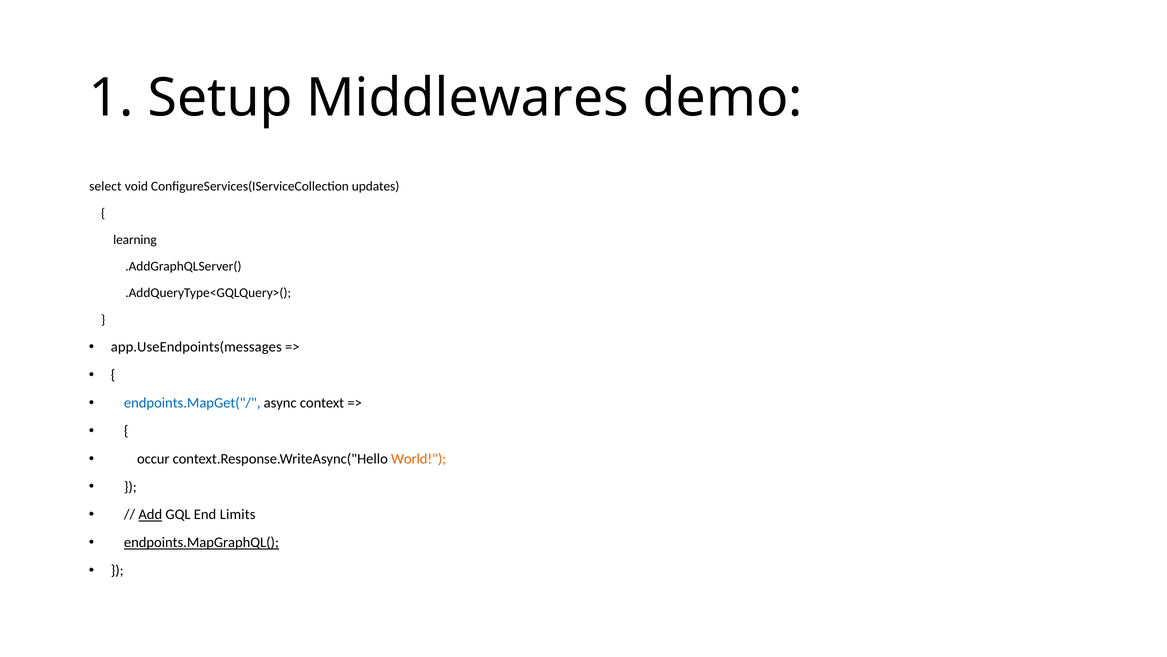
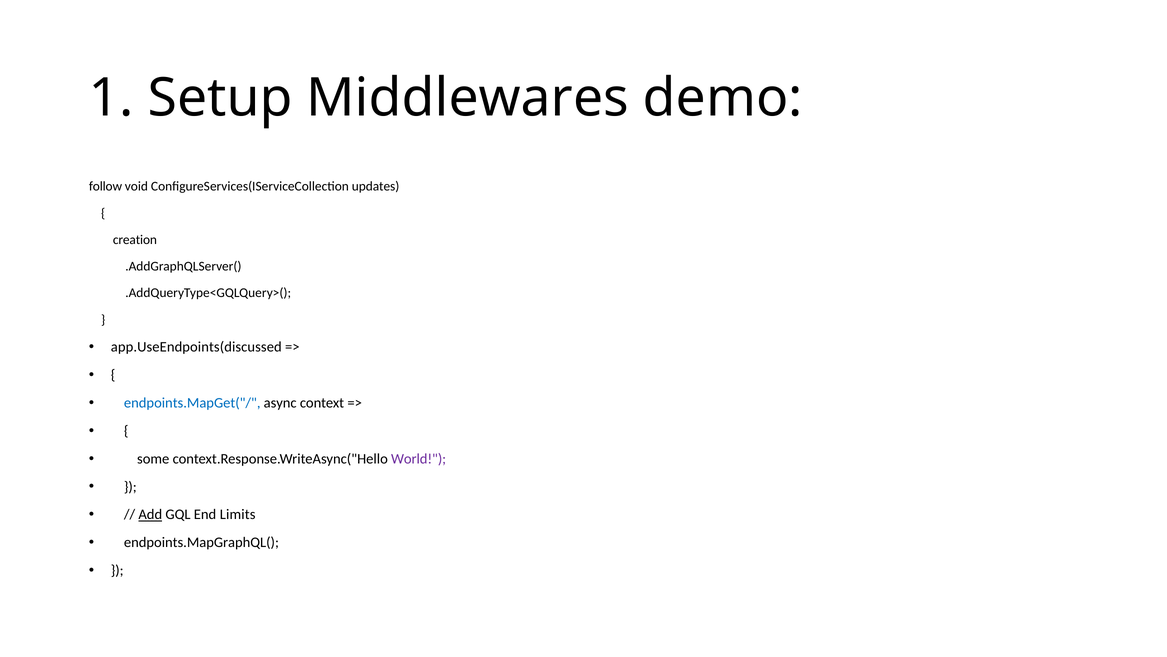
select: select -> follow (105, 186)
learning: learning -> creation (135, 240)
app.UseEndpoints(messages: app.UseEndpoints(messages -> app.UseEndpoints(discussed (196, 347)
occur: occur -> some (153, 458)
World colour: orange -> purple (419, 458)
endpoints.MapGraphQL( underline: present -> none (201, 542)
